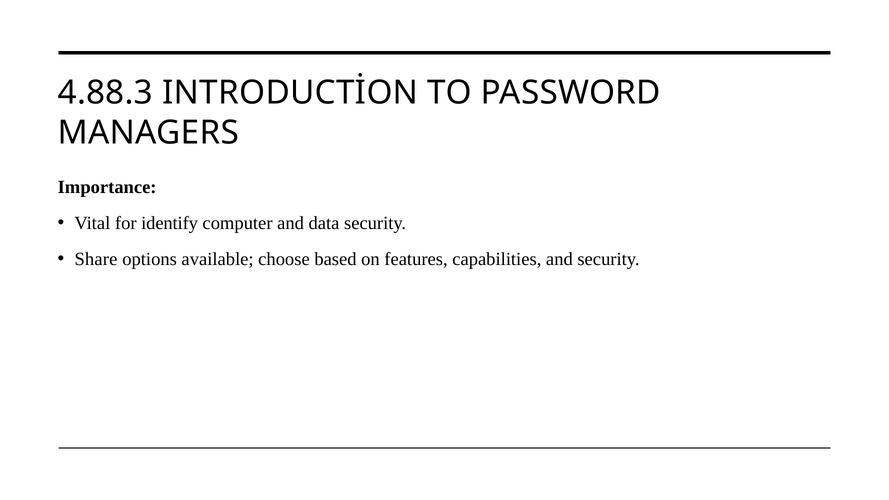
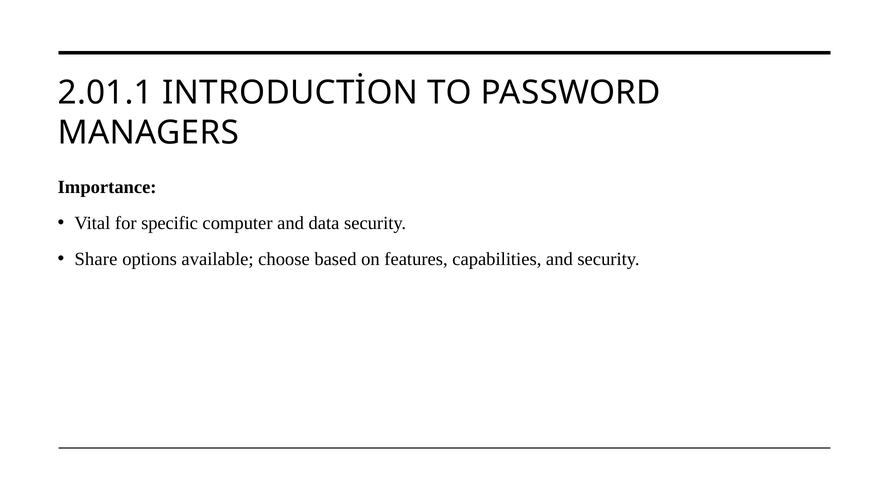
4.88.3: 4.88.3 -> 2.01.1 (105, 93)
identify: identify -> specific (170, 223)
